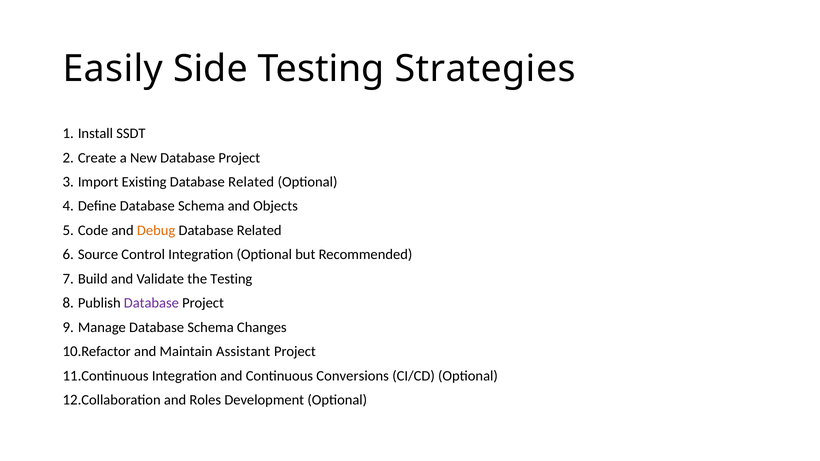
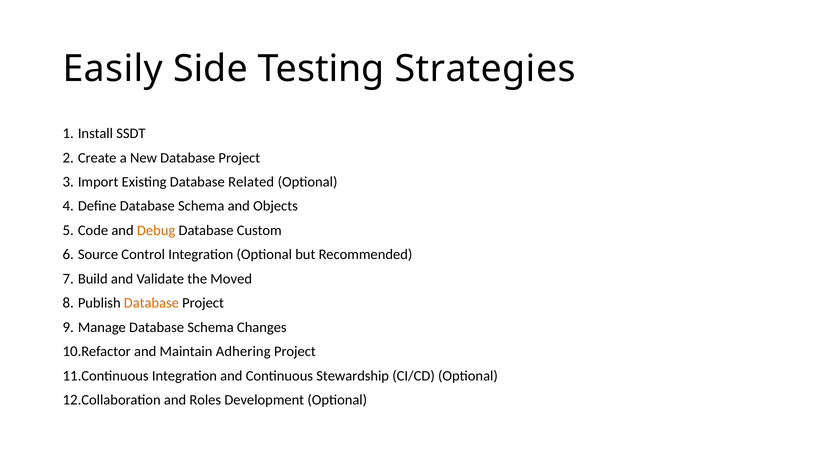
Related: Related -> Custom (259, 231)
the Testing: Testing -> Moved (231, 279)
Database colour: purple -> orange (151, 303)
Assistant: Assistant -> Adhering (243, 352)
Conversions: Conversions -> Stewardship (353, 376)
